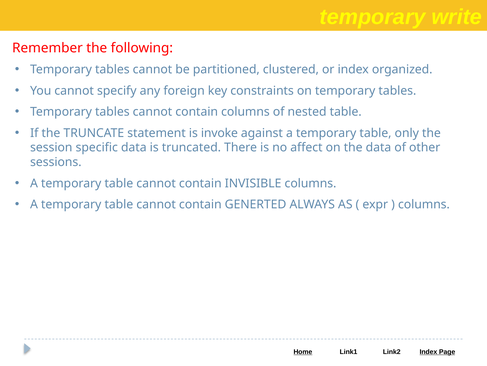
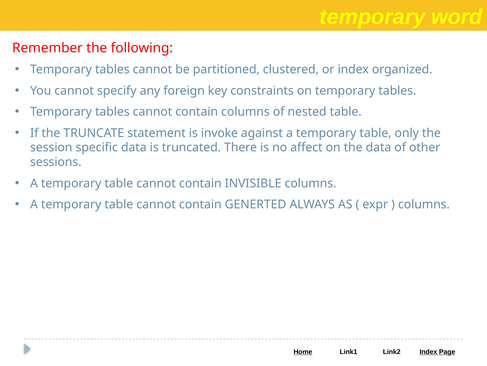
write: write -> word (457, 17)
